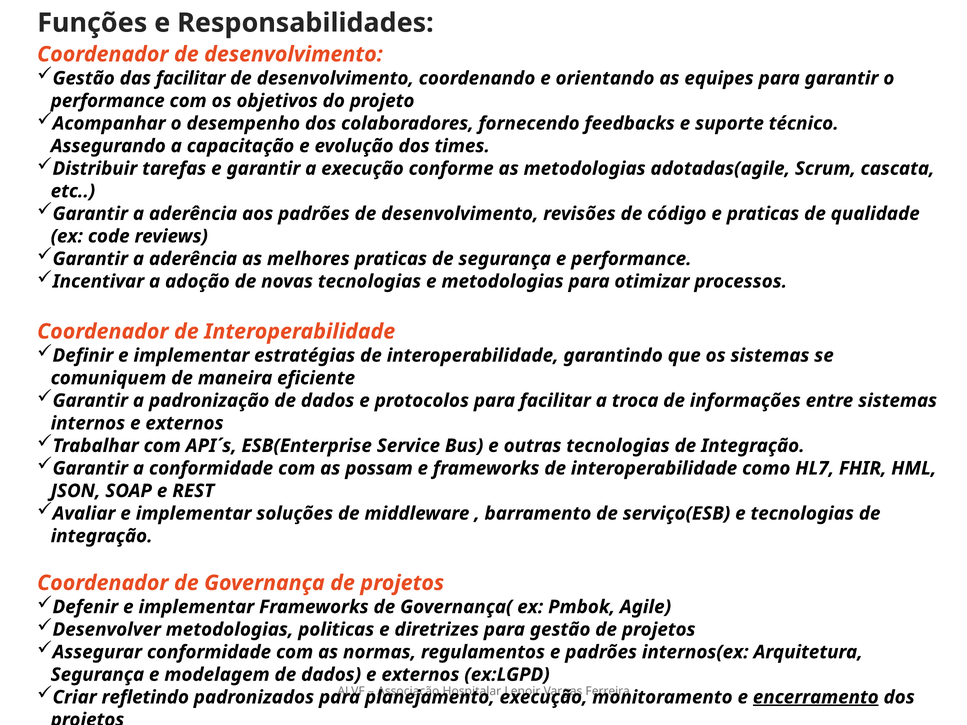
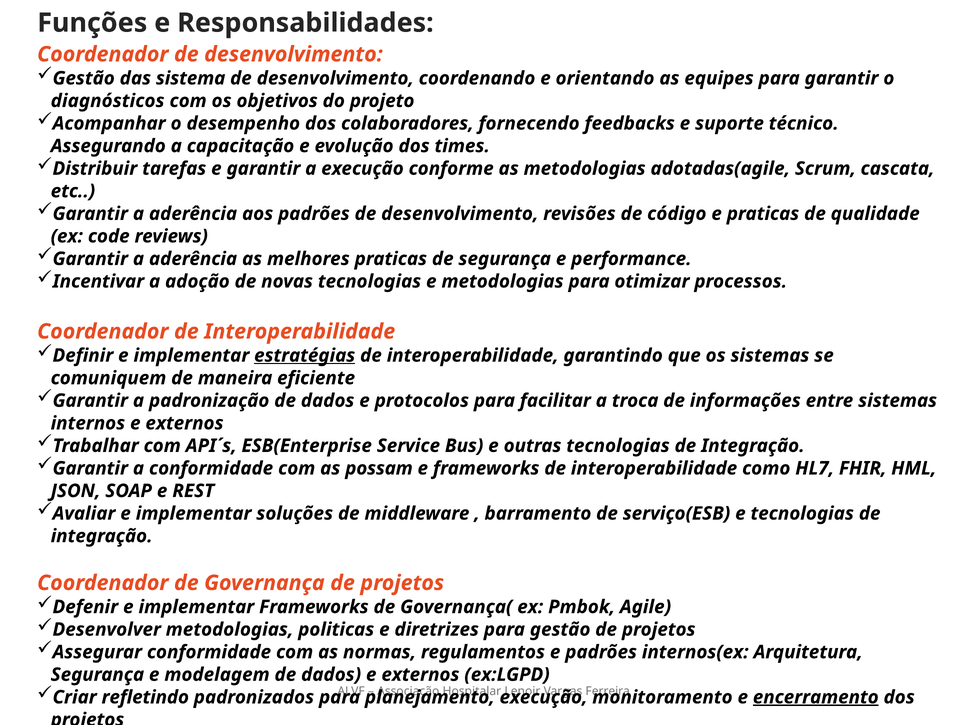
das facilitar: facilitar -> sistema (191, 78)
performance: performance -> diagnósticos (108, 101)
estratégias underline: none -> present (305, 356)
